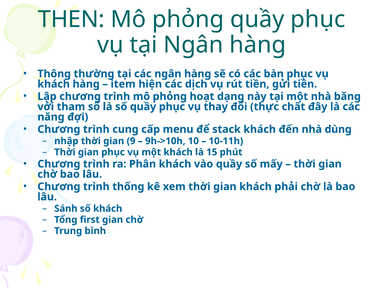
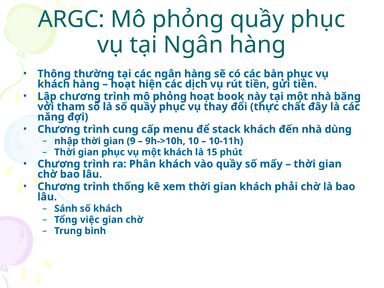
THEN: THEN -> ARGC (71, 19)
item: item -> hoạt (123, 84)
dạng: dạng -> book (231, 96)
first: first -> việc (90, 220)
